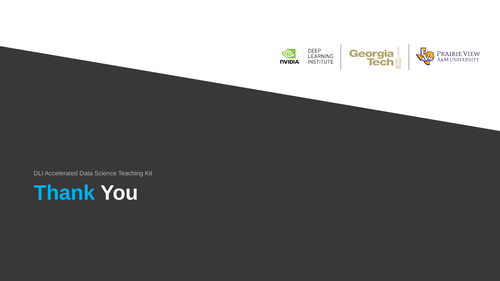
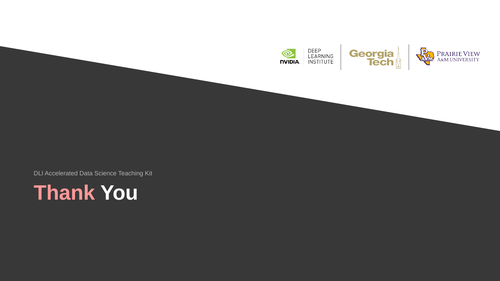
Thank colour: light blue -> pink (64, 193)
